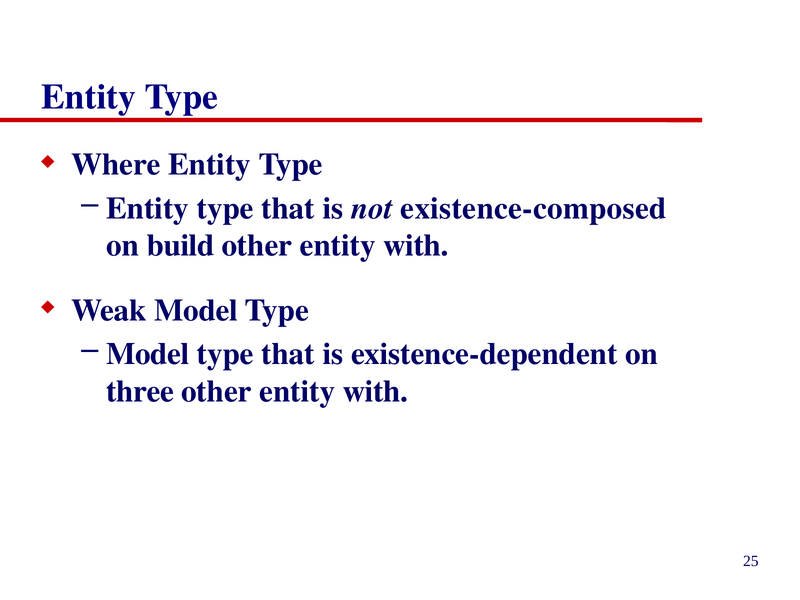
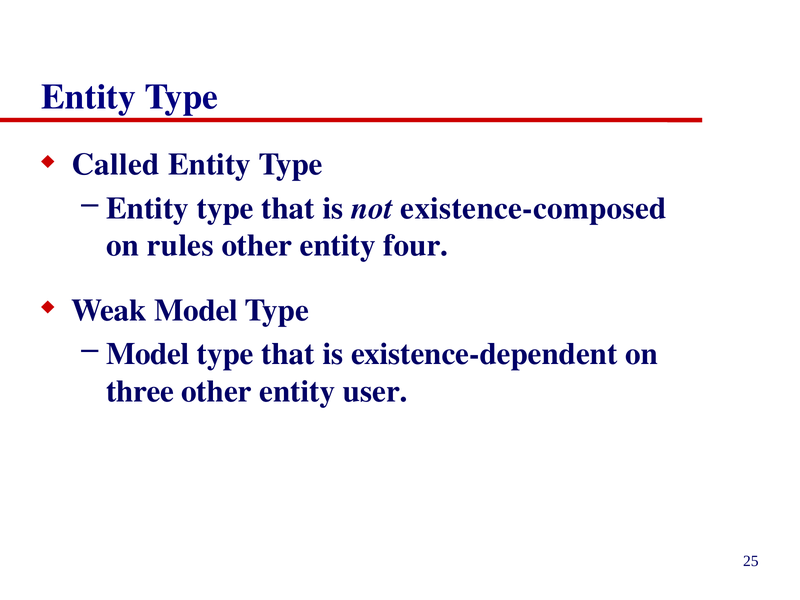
Where: Where -> Called (116, 165)
build: build -> rules (180, 246)
with: with -> four (416, 246)
with: with -> user (375, 391)
